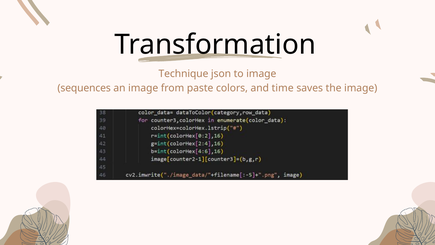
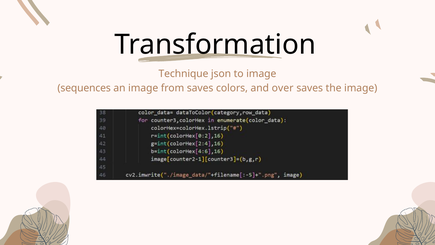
from paste: paste -> saves (200, 88)
time: time -> over (283, 88)
